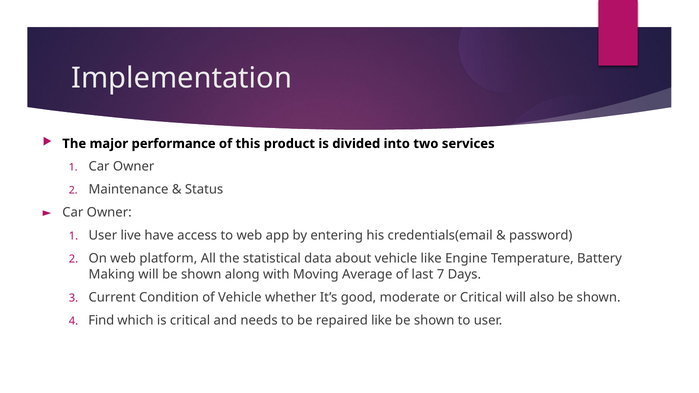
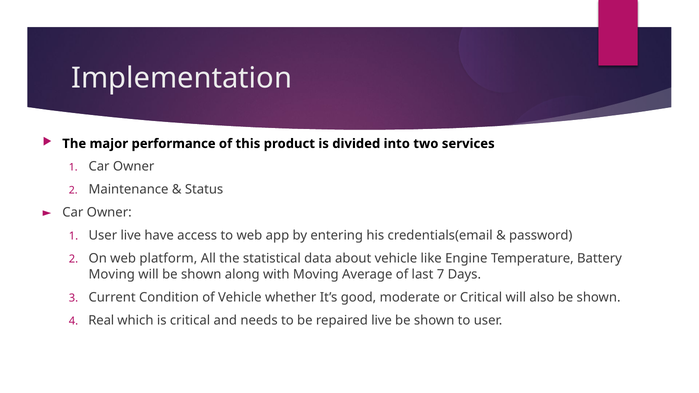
Making: Making -> Moving (112, 275)
Find: Find -> Real (101, 321)
repaired like: like -> live (382, 321)
